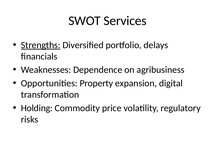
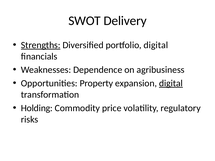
Services: Services -> Delivery (125, 21)
portfolio delays: delays -> digital (156, 45)
digital underline: none -> present (171, 83)
